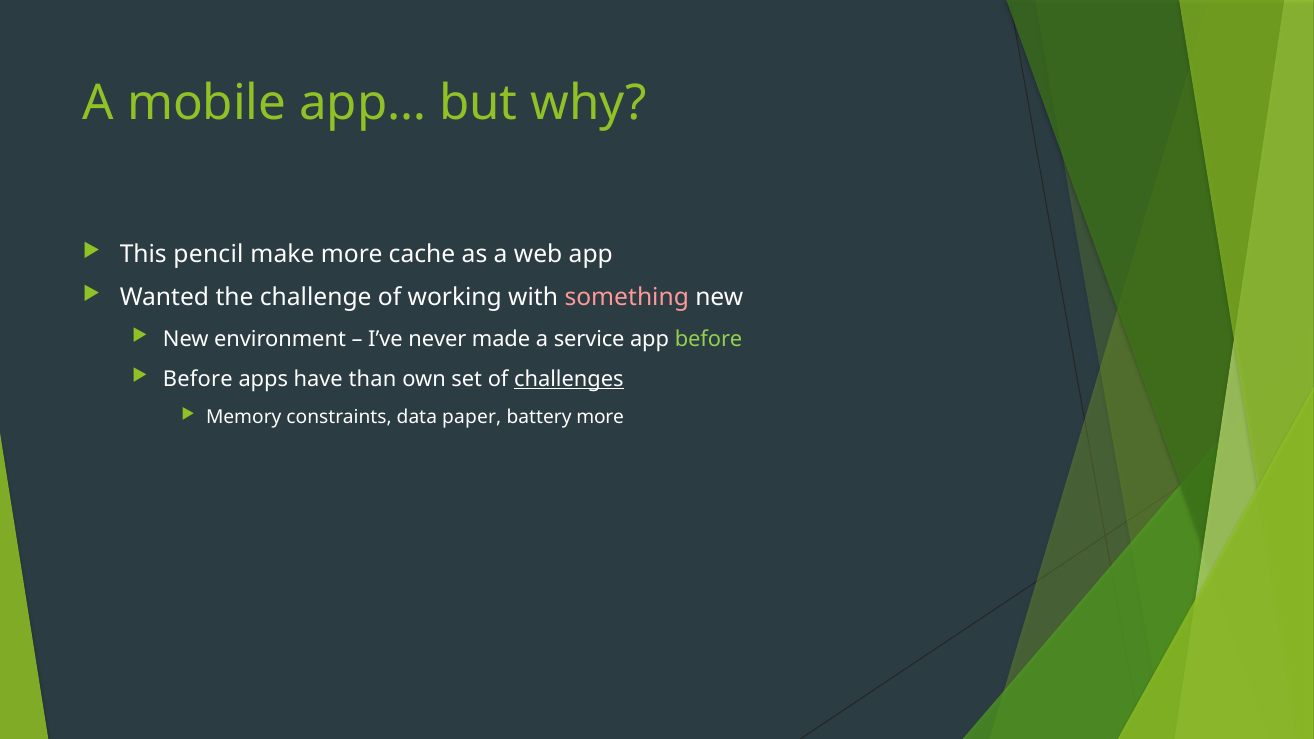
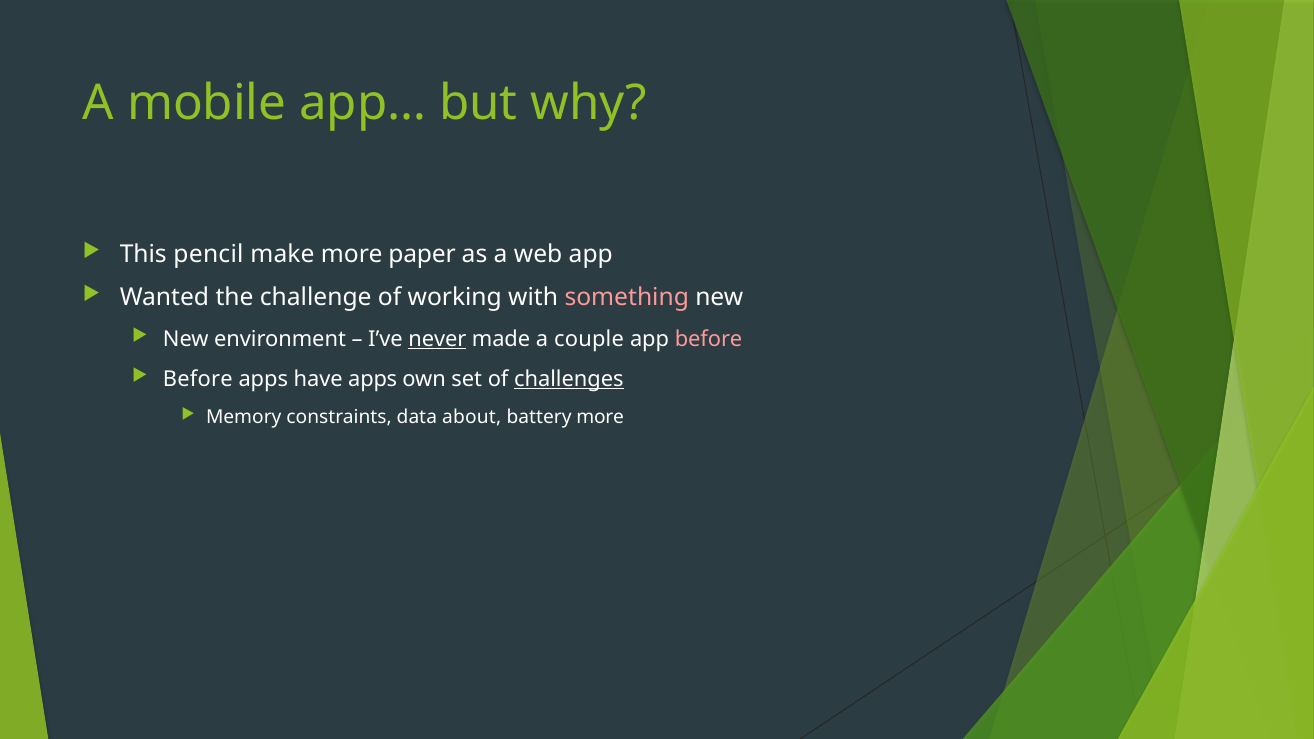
cache: cache -> paper (422, 254)
never underline: none -> present (437, 339)
service: service -> couple (589, 339)
before colour: light green -> pink (709, 339)
have than: than -> apps (373, 379)
paper: paper -> about (472, 417)
